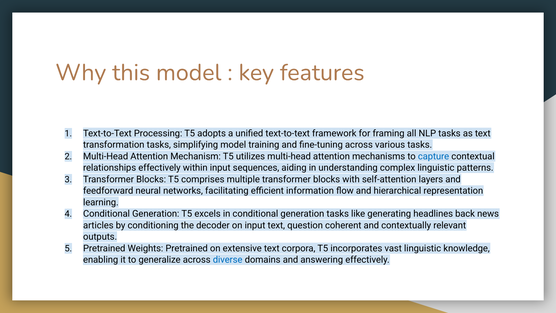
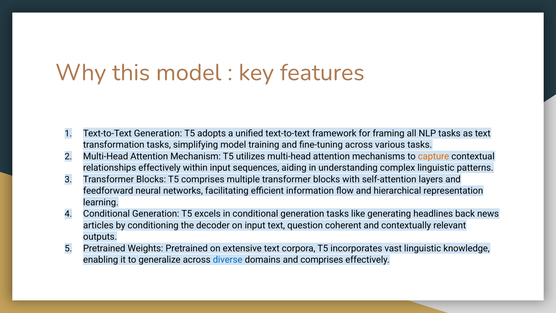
Text-to-Text Processing: Processing -> Generation (158, 133)
capture colour: blue -> orange (434, 156)
and answering: answering -> comprises (322, 260)
